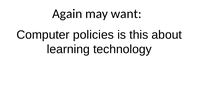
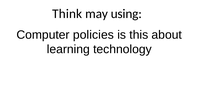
Again: Again -> Think (67, 14)
want: want -> using (126, 14)
